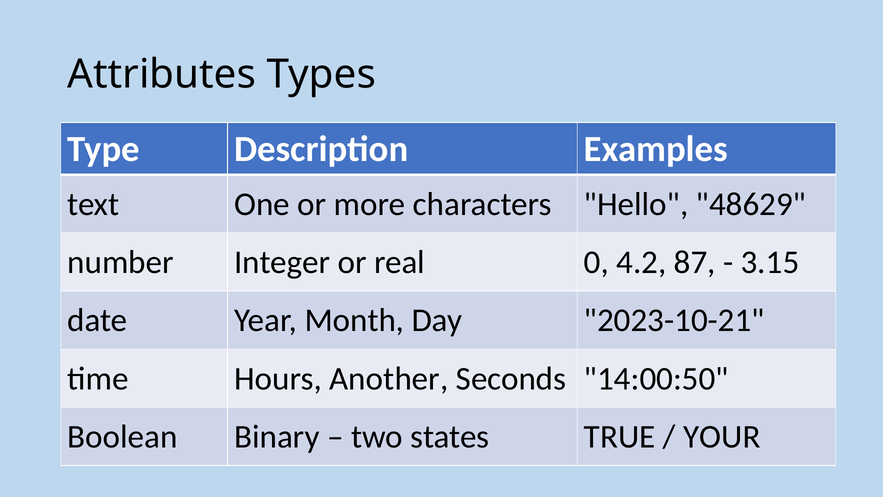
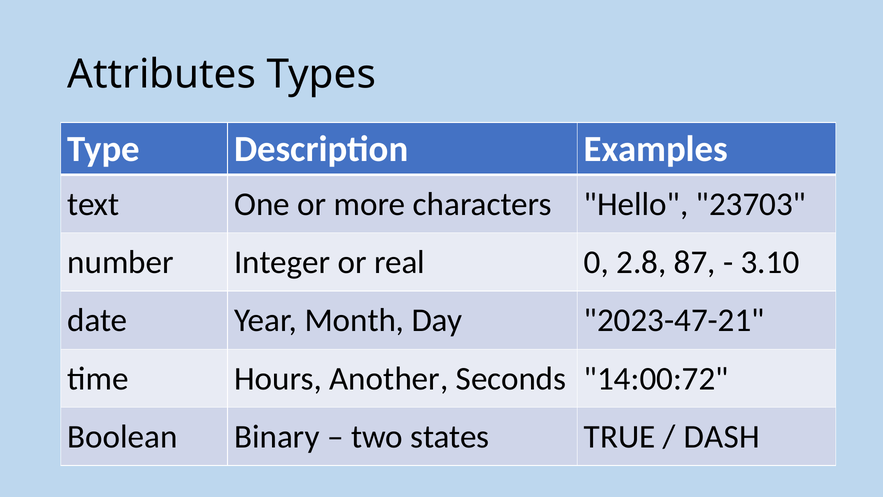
48629: 48629 -> 23703 (751, 204)
4.2: 4.2 -> 2.8 (641, 262)
3.15: 3.15 -> 3.10 (770, 262)
2023-10-21: 2023-10-21 -> 2023-47-21 (674, 320)
14:00:50: 14:00:50 -> 14:00:72 (656, 378)
YOUR: YOUR -> DASH (722, 436)
